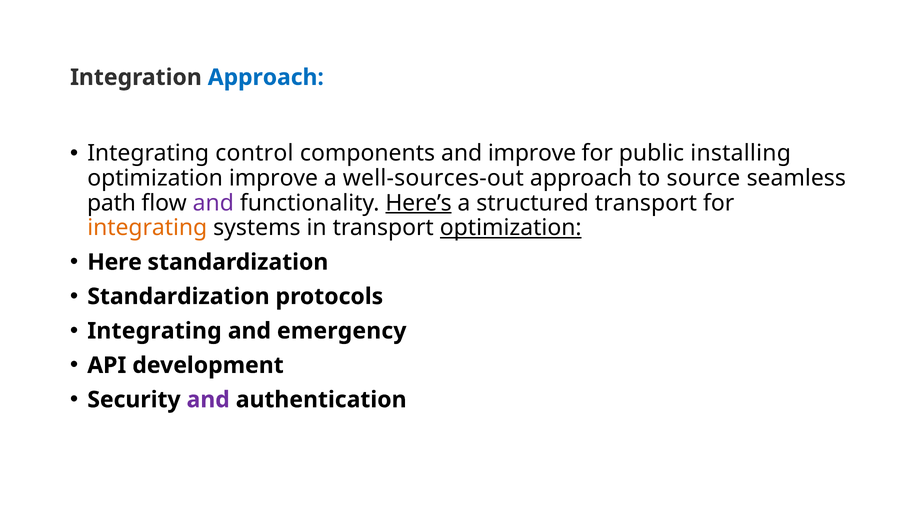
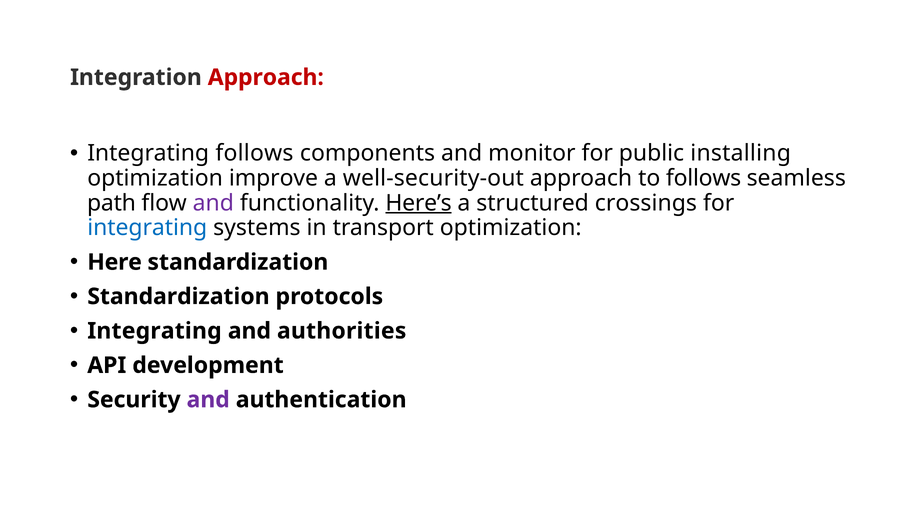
Approach colour: blue -> red (266, 77)
Integrating control: control -> follows (254, 153)
and improve: improve -> monitor (532, 153)
well-sources-out: well-sources-out -> well-security-out (433, 178)
to source: source -> follows (704, 178)
structured transport: transport -> crossings (646, 203)
integrating colour: orange -> blue (147, 228)
optimization underline: present -> none (511, 228)
emergency: emergency -> authorities (342, 331)
